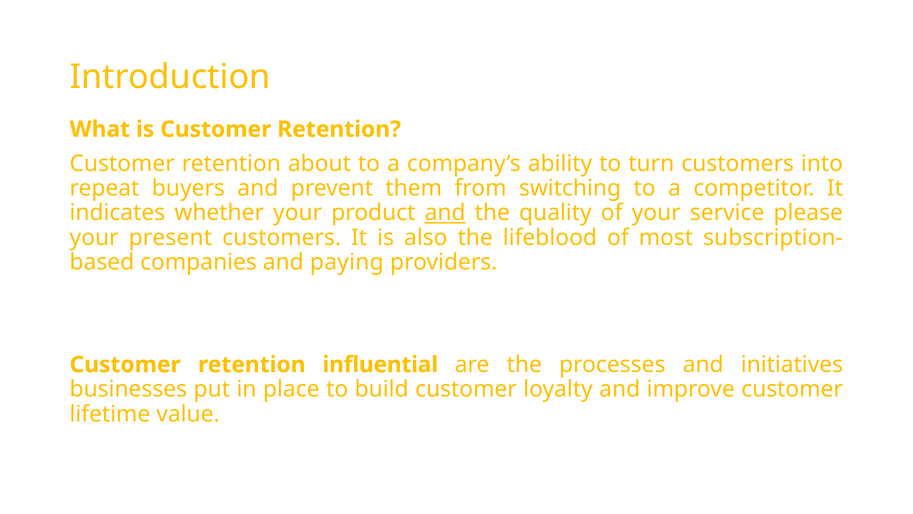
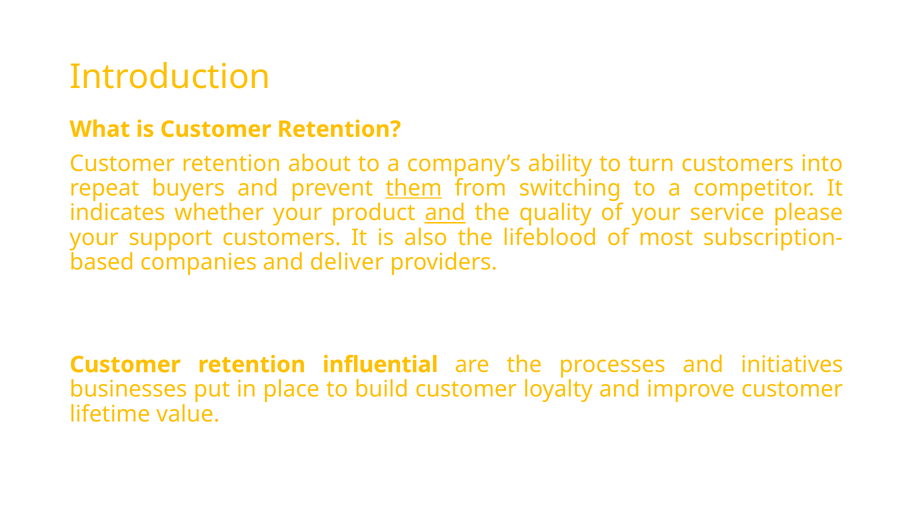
them underline: none -> present (414, 188)
present: present -> support (171, 237)
paying: paying -> deliver (347, 262)
